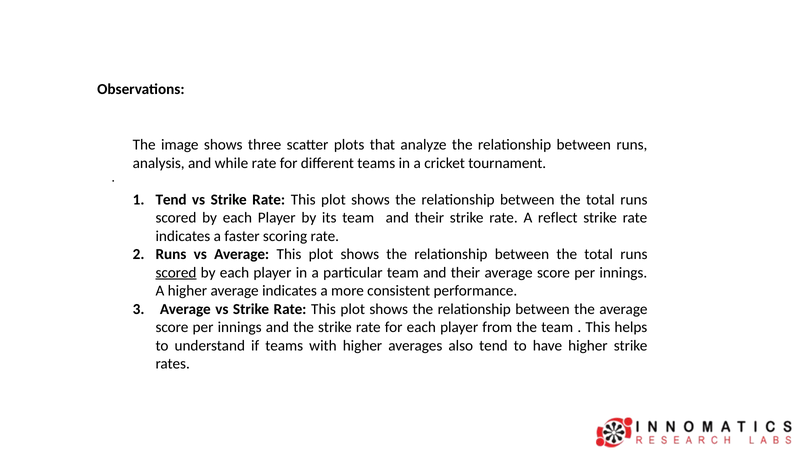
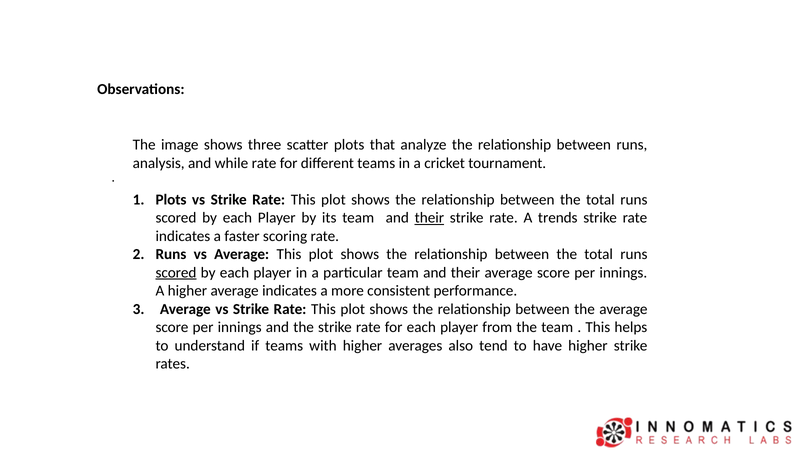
Tend: Tend -> Plots (171, 200)
their underline: none -> present (429, 218)
reflect: reflect -> trends (558, 218)
